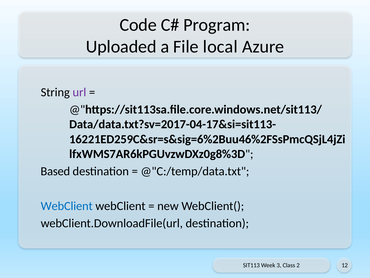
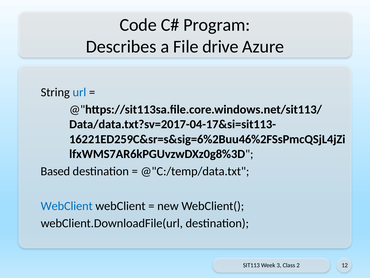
Uploaded: Uploaded -> Describes (121, 47)
local: local -> drive (220, 47)
url colour: purple -> blue (79, 92)
